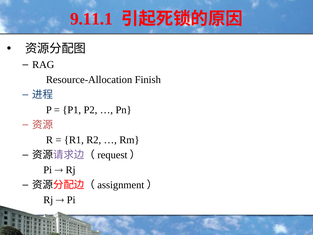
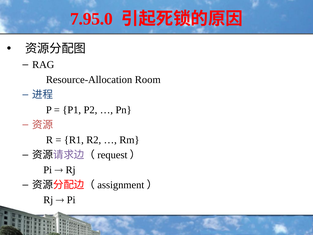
9.11.1: 9.11.1 -> 7.95.0 (92, 19)
Finish: Finish -> Room (148, 80)
